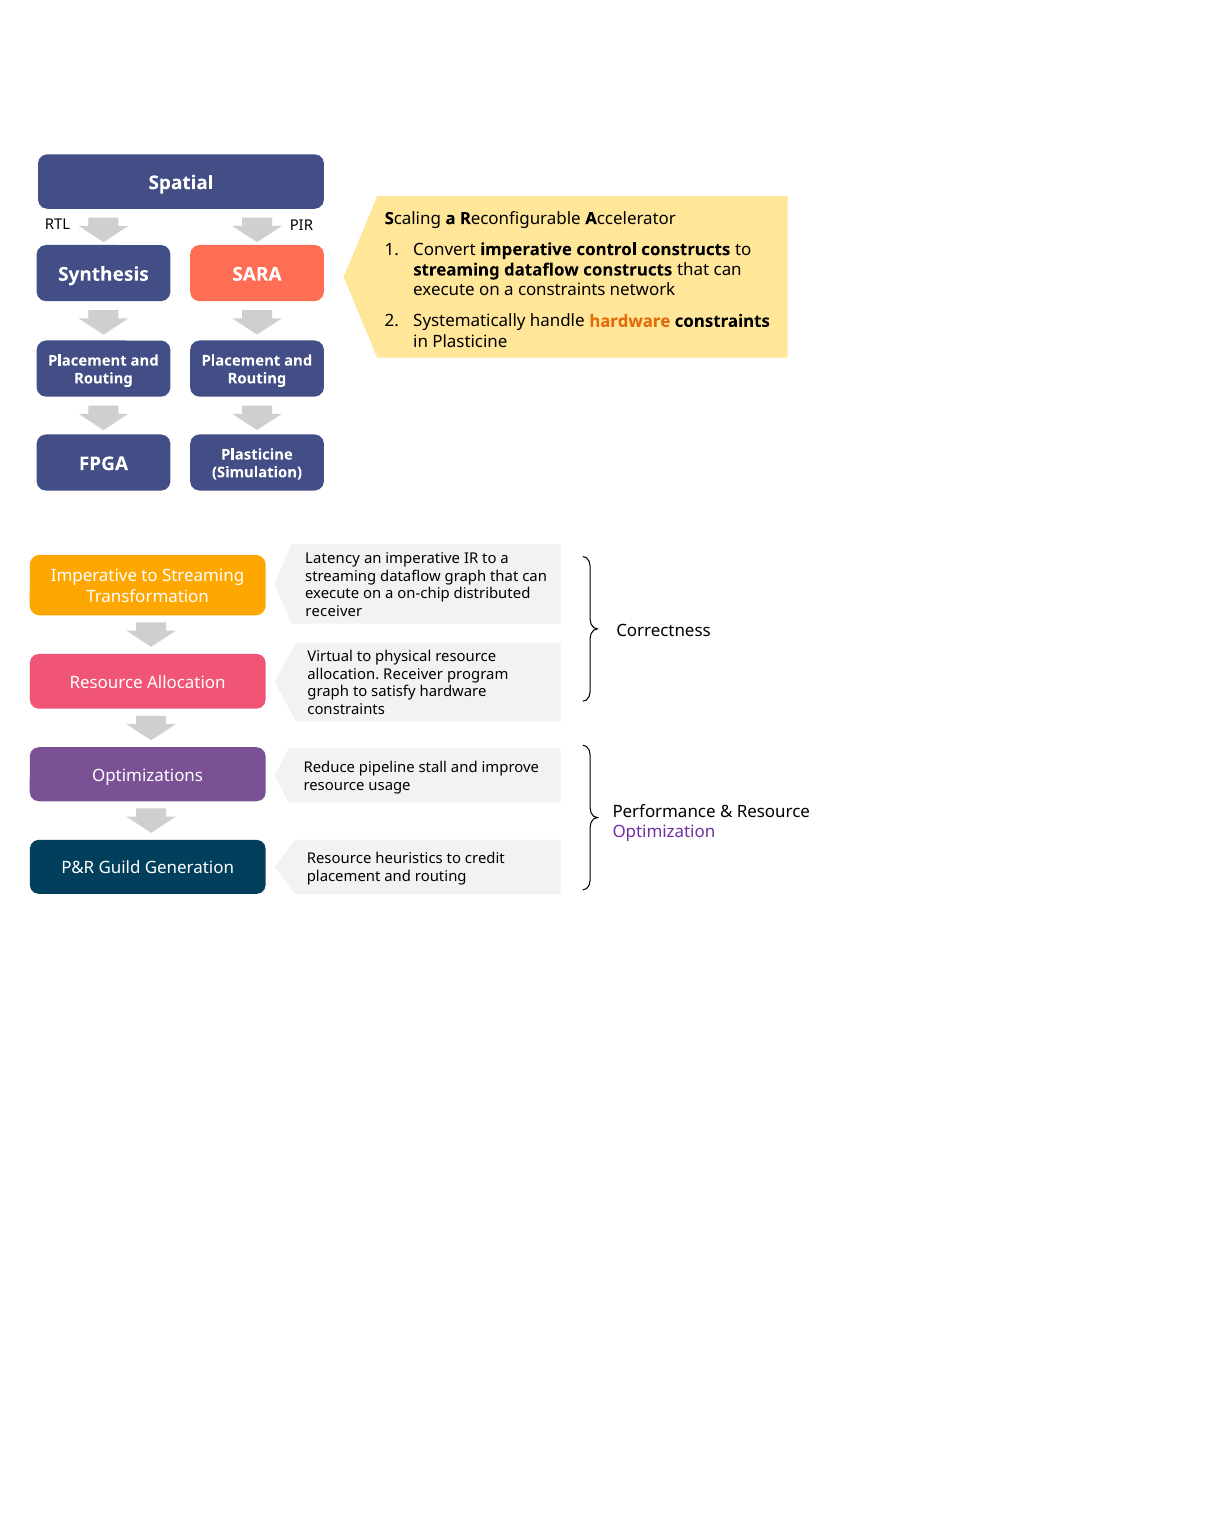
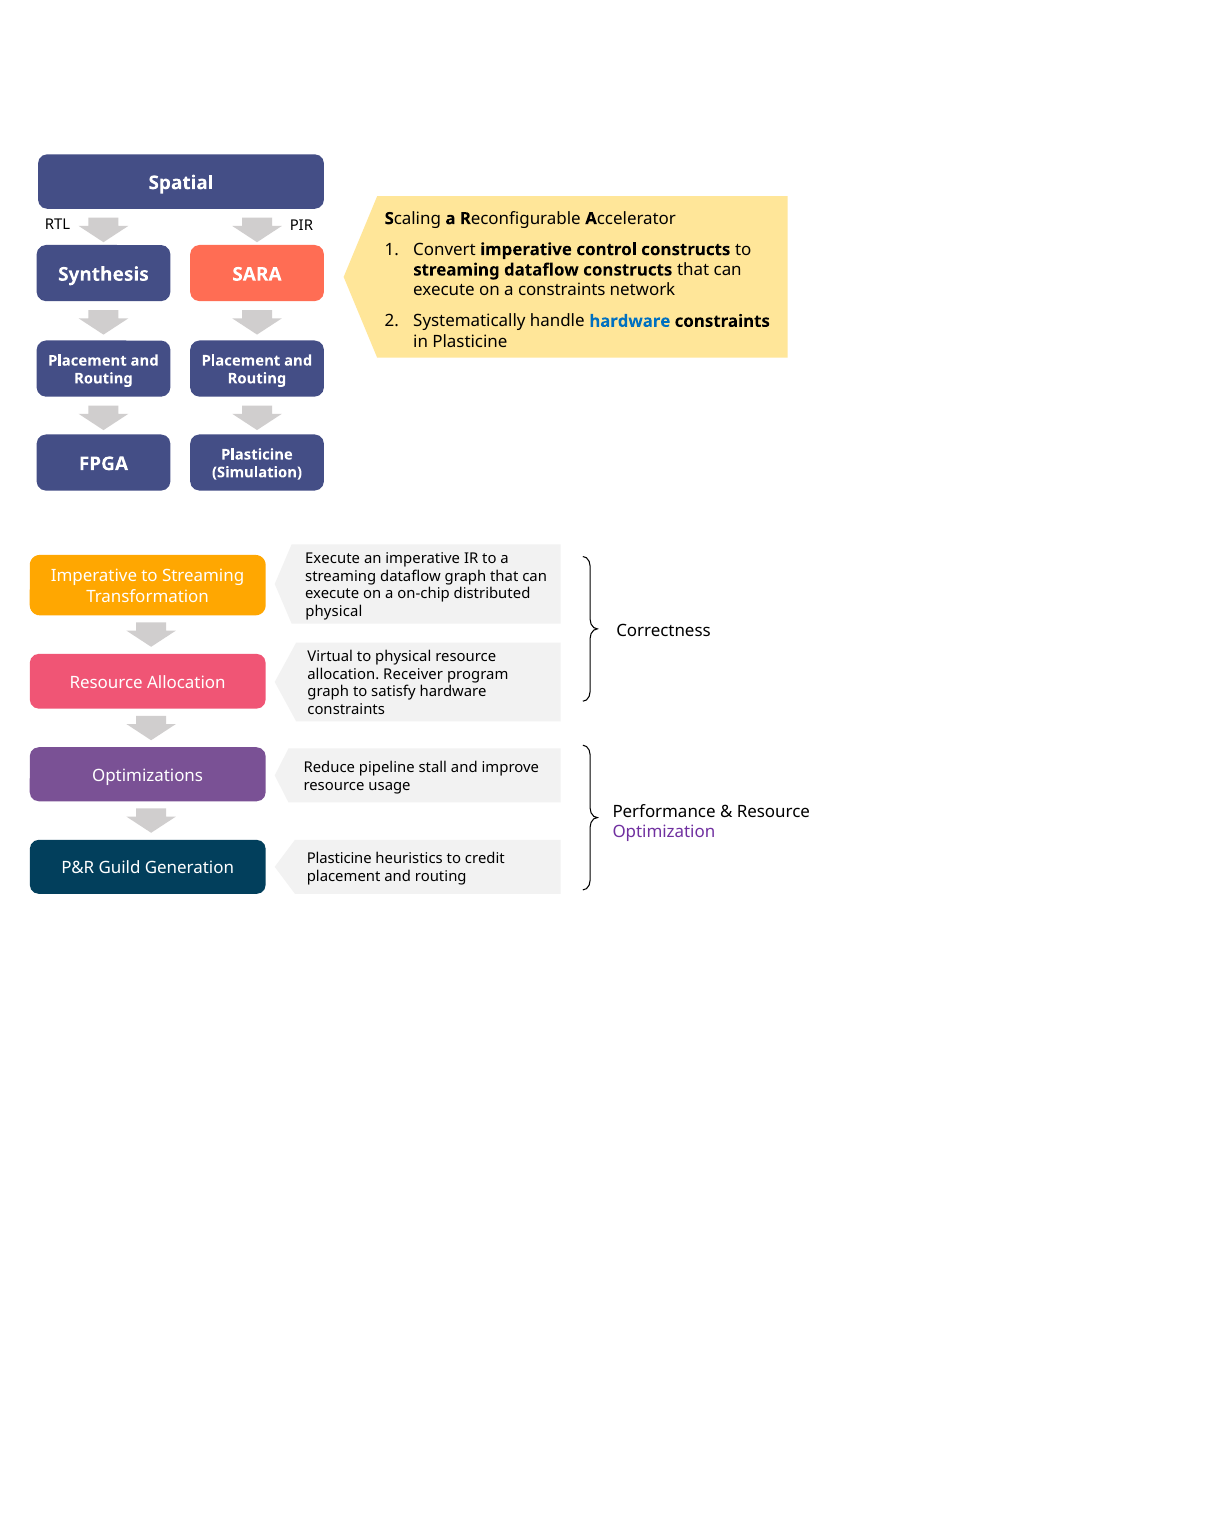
hardware colour: orange -> blue (630, 321)
Latency: Latency -> Execute (333, 558)
receiver: receiver -> physical (334, 612)
Resource: Resource -> Plasticine (339, 859)
